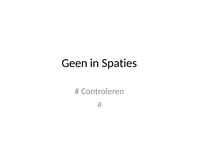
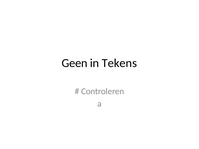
Spaties: Spaties -> Tekens (119, 63)
